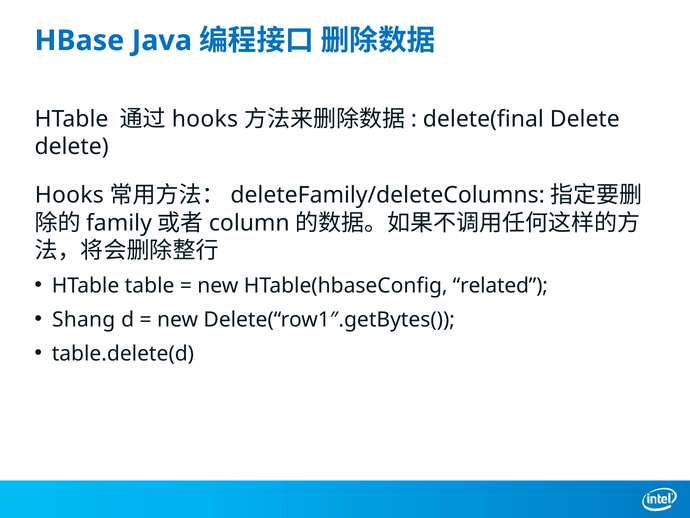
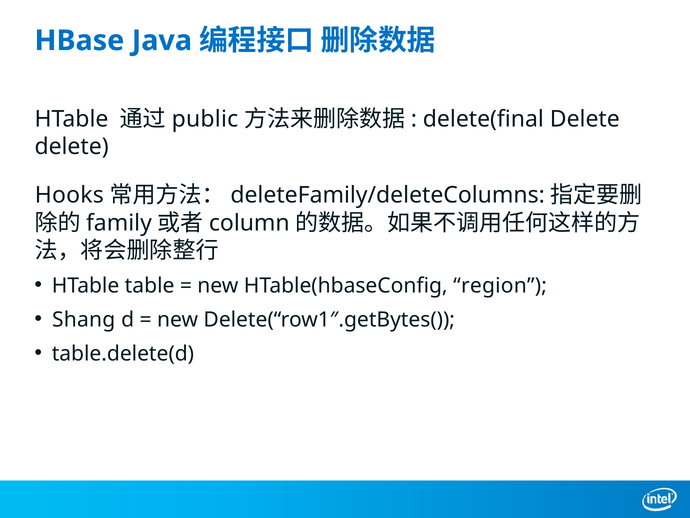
hooks: hooks -> public (205, 119)
related: related -> region (500, 285)
